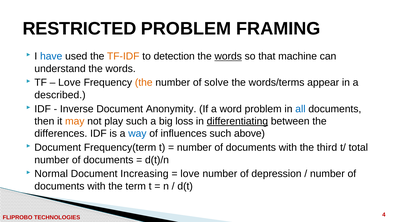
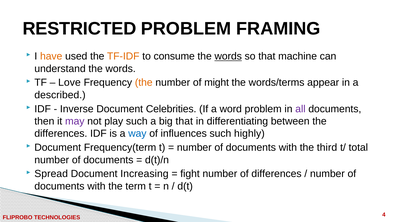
have colour: blue -> orange (51, 56)
detection: detection -> consume (174, 56)
solve: solve -> might (217, 82)
Anonymity: Anonymity -> Celebrities (171, 109)
all colour: blue -> purple (300, 109)
may colour: orange -> purple (75, 121)
big loss: loss -> that (184, 121)
differentiating underline: present -> none (237, 121)
above: above -> highly (249, 133)
Normal: Normal -> Spread (51, 174)
love: love -> fight (190, 174)
of depression: depression -> differences (276, 174)
